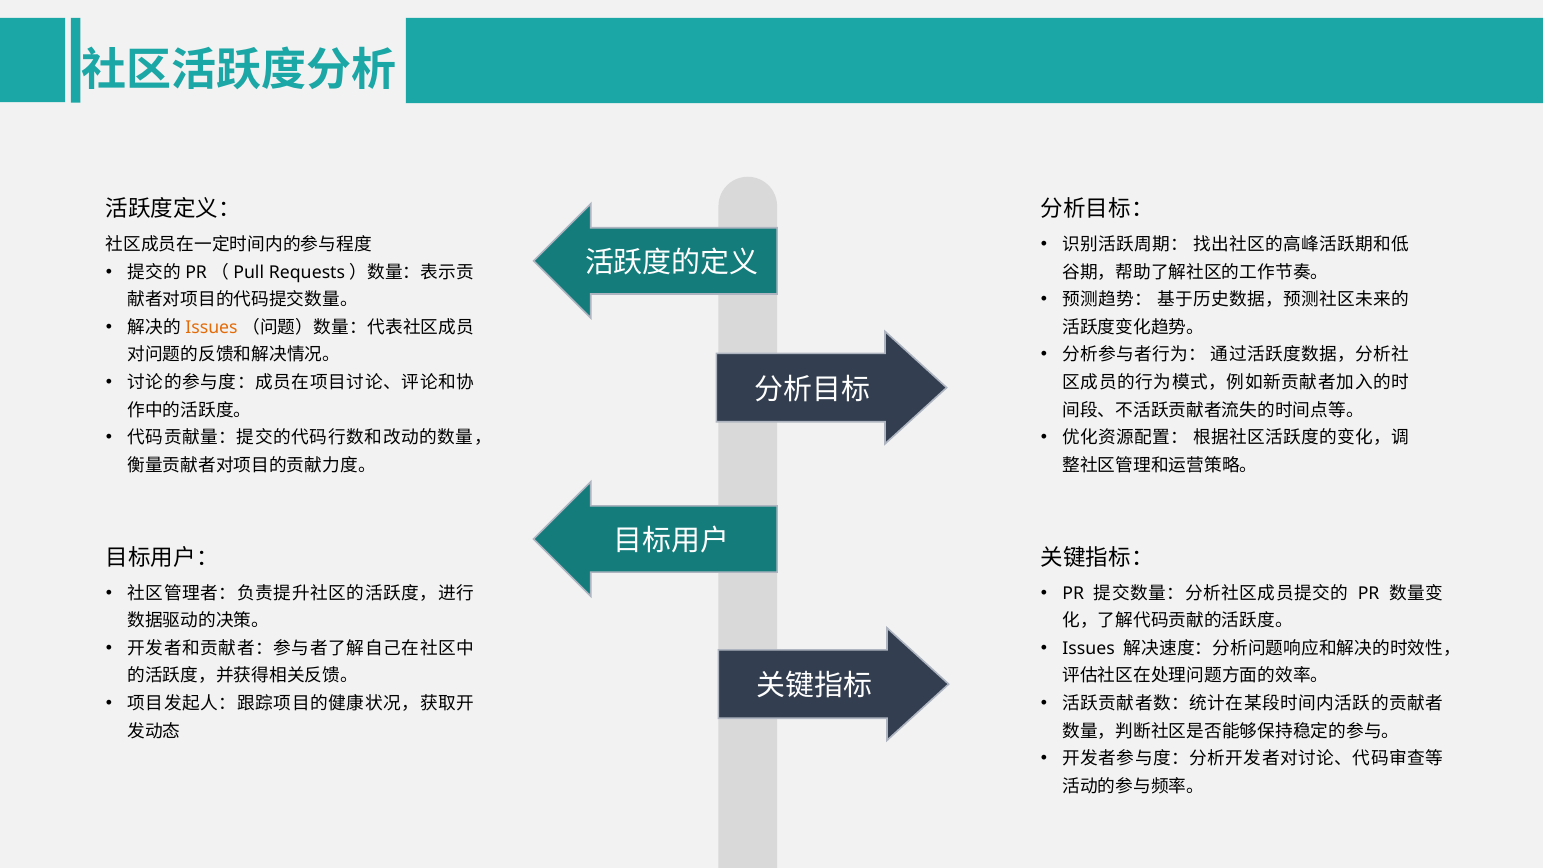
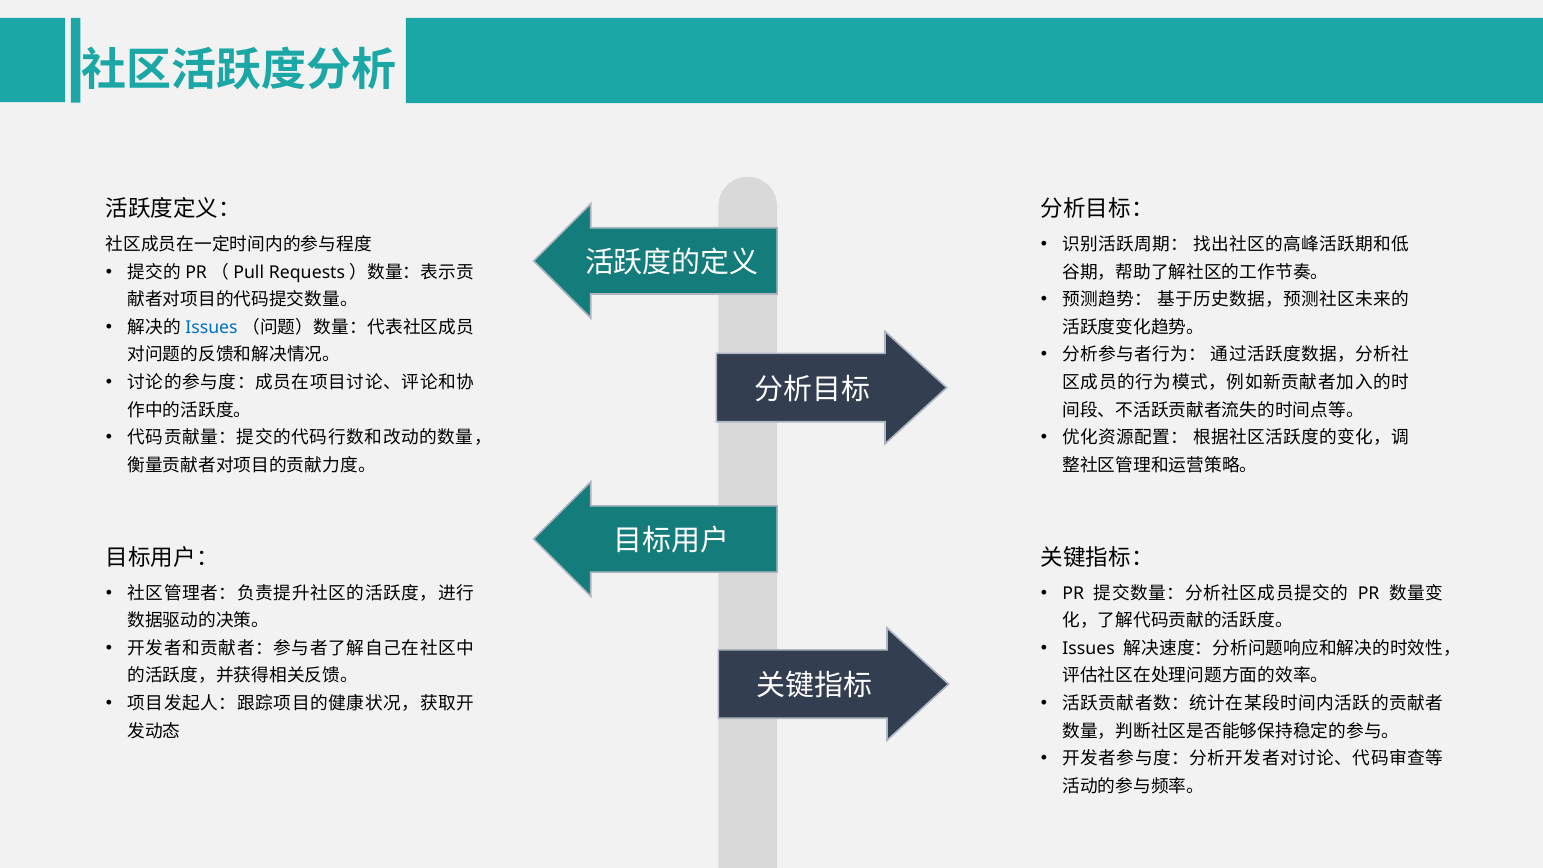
Issues colour: orange -> blue (212, 328)
